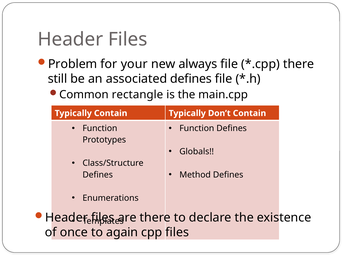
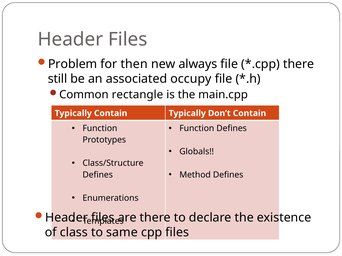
your: your -> then (134, 64)
associated defines: defines -> occupy (191, 79)
once: once -> class (74, 233)
again: again -> same (122, 233)
